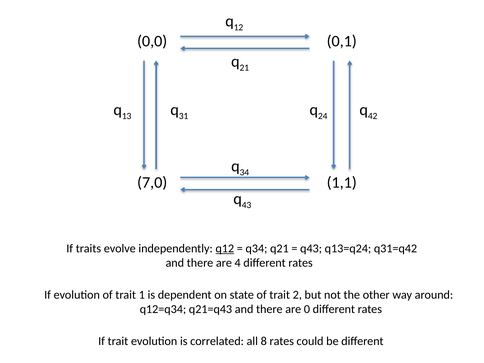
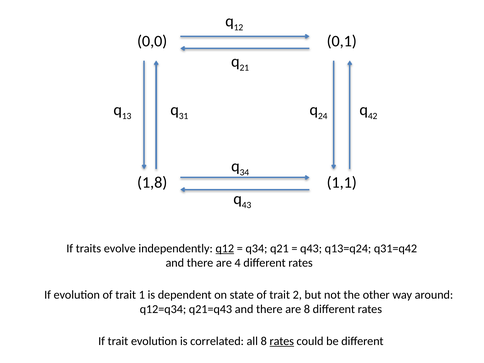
7,0: 7,0 -> 1,8 (152, 182)
are 0: 0 -> 8 (307, 309)
rates underline: none -> present (282, 341)
